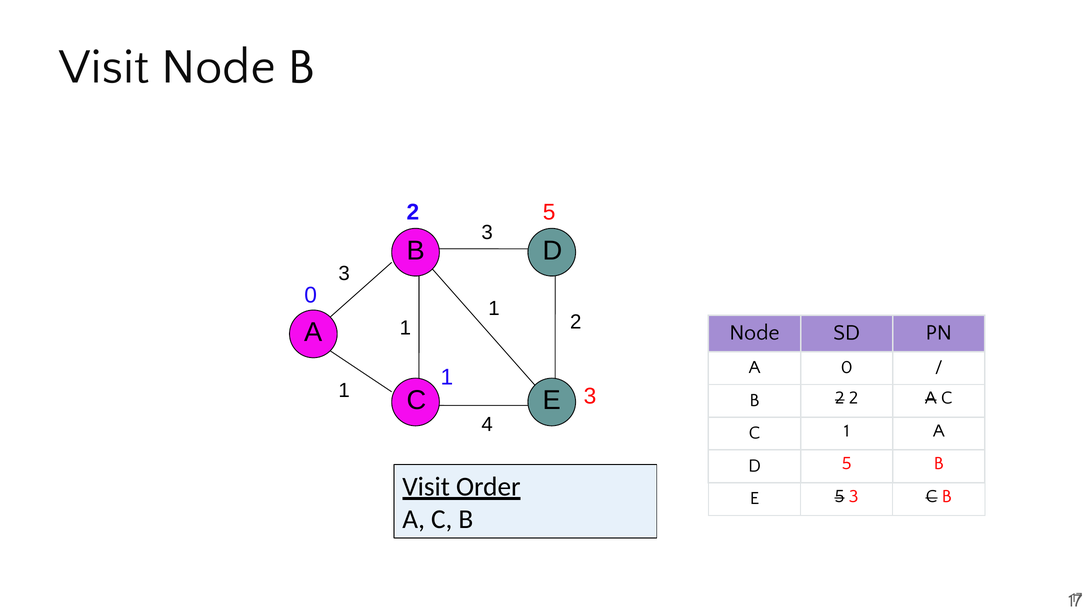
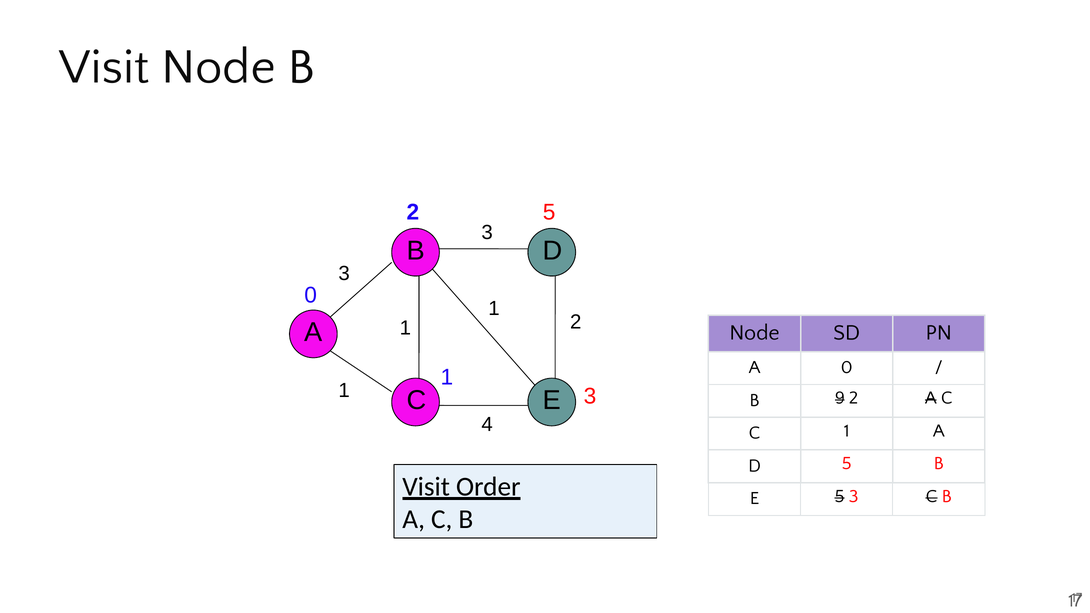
B 2: 2 -> 9 (840, 398)
